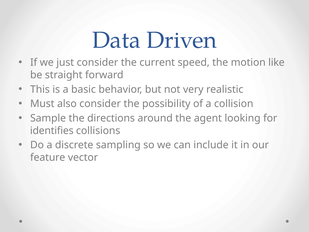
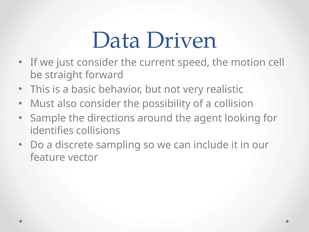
like: like -> cell (276, 63)
